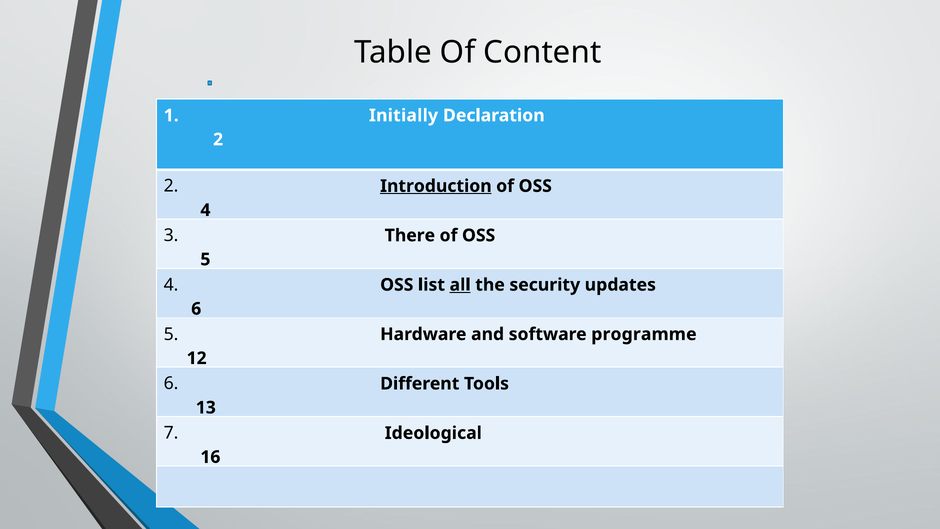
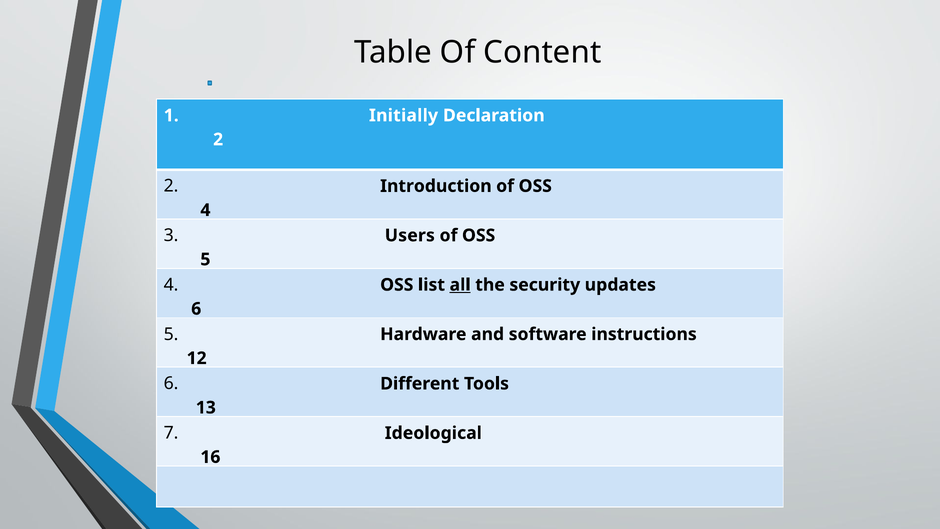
Introduction underline: present -> none (436, 186)
There: There -> Users (410, 235)
programme: programme -> instructions (644, 334)
